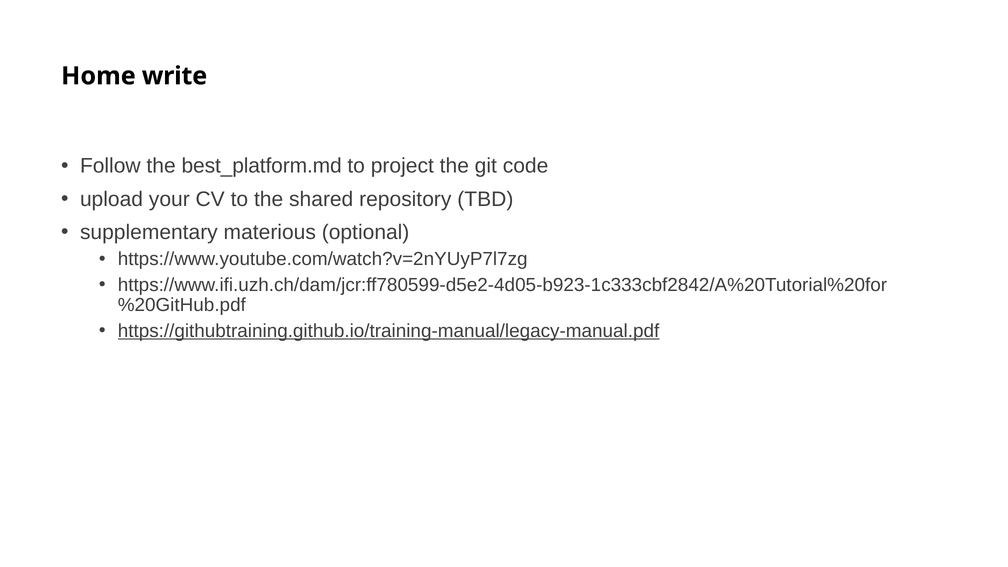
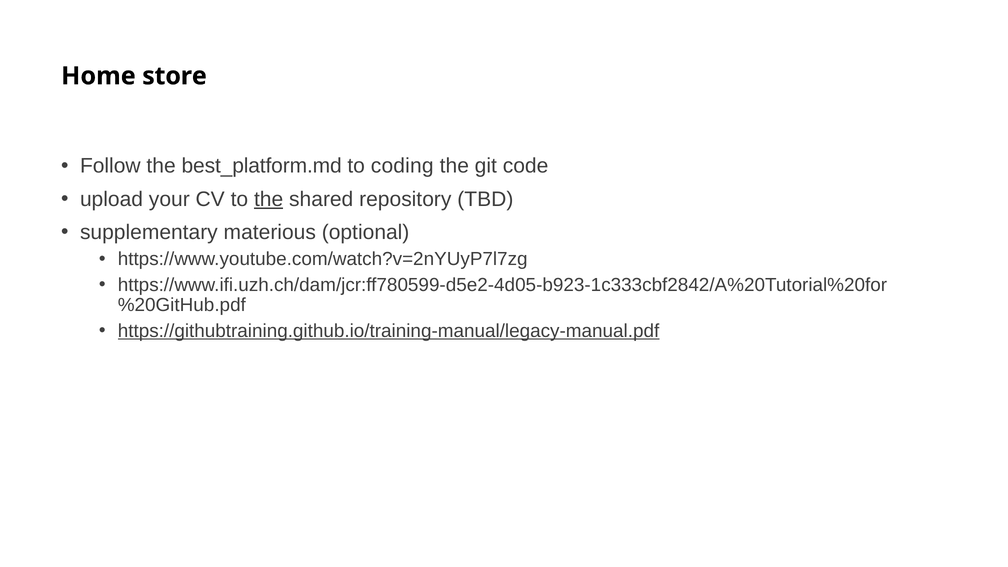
write: write -> store (175, 76)
project: project -> coding (402, 166)
the underline: none -> present (269, 199)
